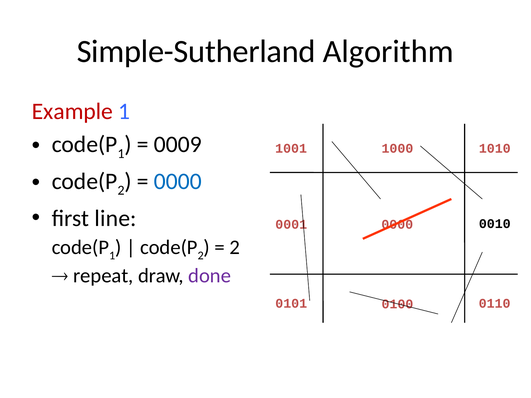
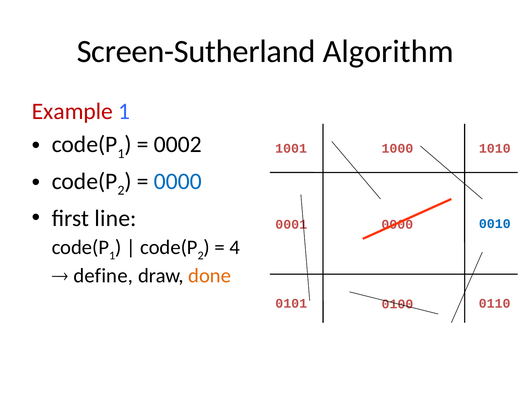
Simple-Sutherland: Simple-Sutherland -> Screen-Sutherland (196, 51)
0009: 0009 -> 0002 (178, 144)
0010 colour: black -> blue (495, 224)
2: 2 -> 4 (235, 248)
repeat: repeat -> define (103, 276)
done colour: purple -> orange (210, 276)
